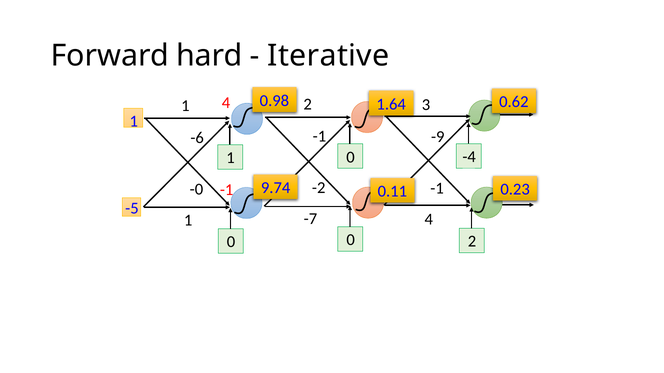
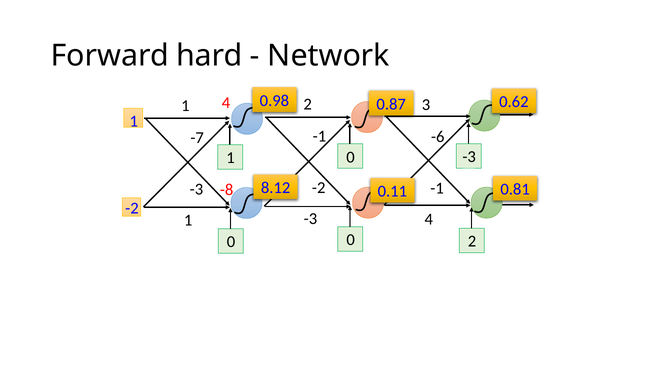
Iterative: Iterative -> Network (329, 56)
1.64: 1.64 -> 0.87 (391, 104)
-9: -9 -> -6 (438, 137)
-6: -6 -> -7 (197, 138)
-4: -4 -> -3 (469, 157)
9.74: 9.74 -> 8.12 (276, 188)
-0: -0 -> -3 (196, 189)
0.23: 0.23 -> 0.81 (515, 190)
-1: -1 -> -8 (227, 190)
-5: -5 -> -2 (132, 208)
-7: -7 -> -3 (310, 219)
